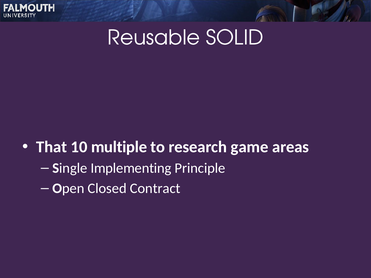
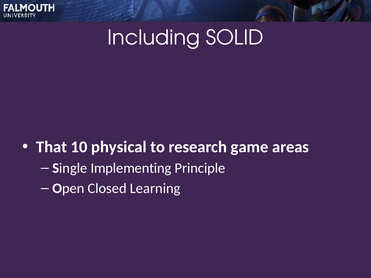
Reusable: Reusable -> Including (154, 38)
multiple: multiple -> physical (119, 147)
Contract: Contract -> Learning (155, 189)
